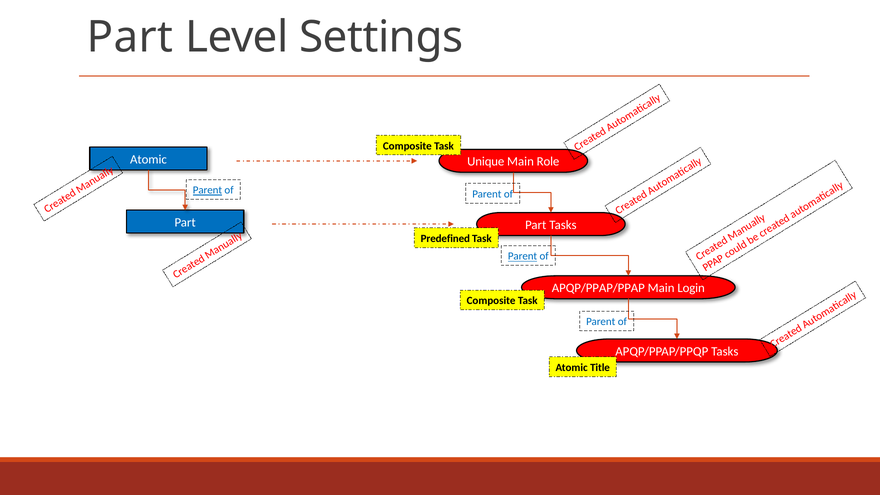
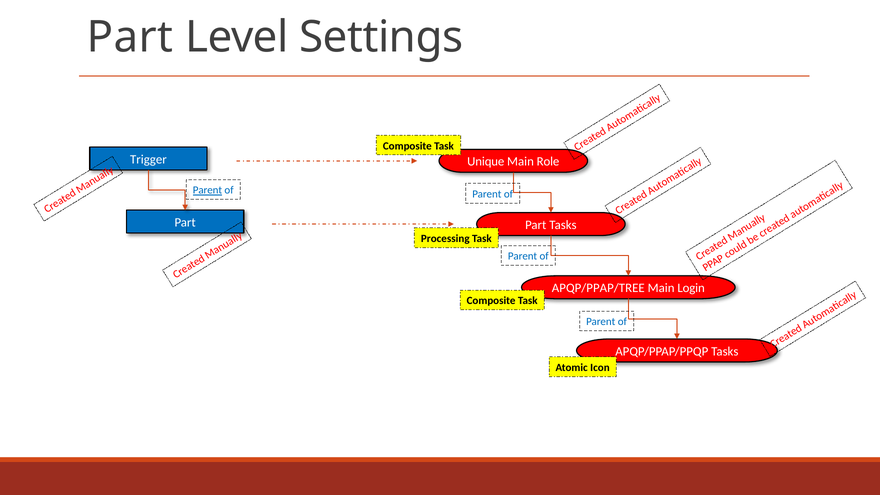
Atomic: Atomic -> Trigger (148, 159)
Predefined: Predefined -> Processing (445, 239)
Parent underline: present -> none (523, 256)
APQP/PPAP/PPAP: APQP/PPAP/PPAP -> APQP/PPAP/TREE (598, 288)
Title: Title -> Icon (600, 368)
